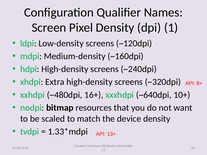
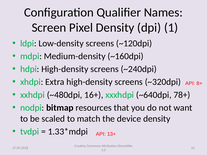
10+: 10+ -> 78+ (182, 95)
